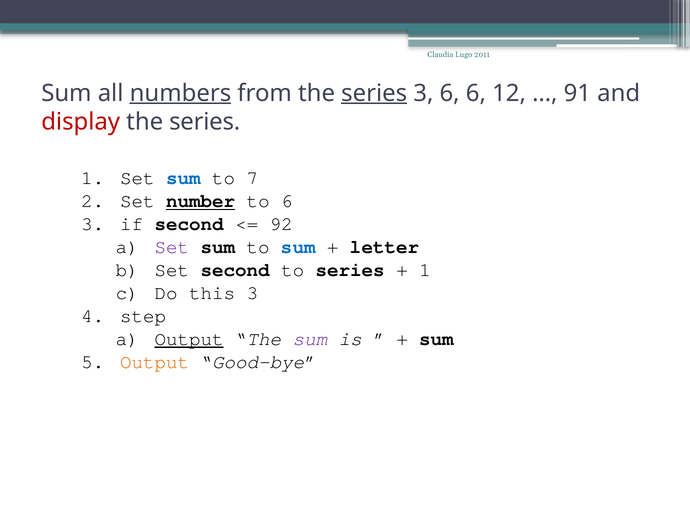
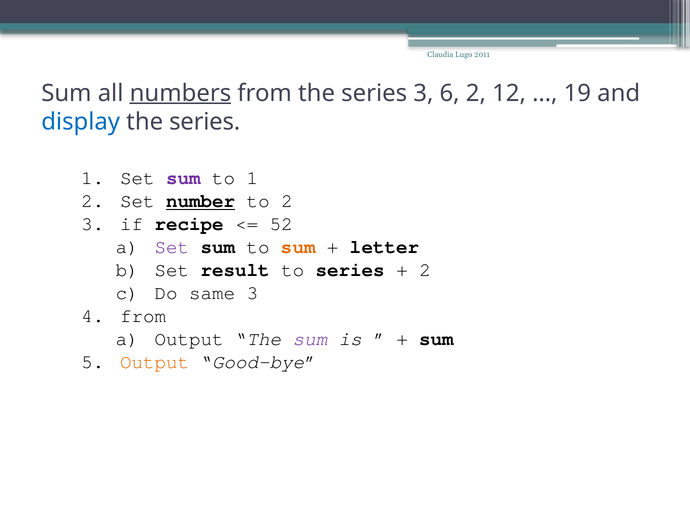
series underline: present -> none (374, 93)
6 6: 6 -> 2 (476, 93)
91: 91 -> 19 (577, 93)
display colour: red -> blue (81, 122)
sum colour: blue -> purple (183, 178)
to 7: 7 -> 1 (252, 178)
to 6: 6 -> 2 (287, 201)
if second: second -> recipe (189, 224)
92: 92 -> 52 (281, 224)
sum colour: blue -> orange (298, 247)
Set second: second -> result (235, 270)
1: 1 -> 2 (425, 270)
this: this -> same (212, 293)
step: step -> from (143, 316)
Output underline: present -> none (189, 339)
